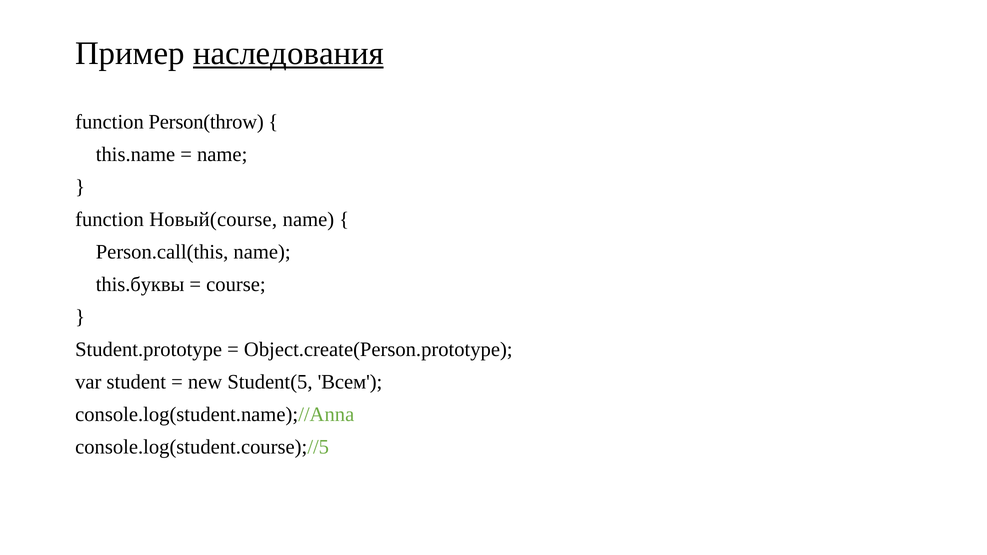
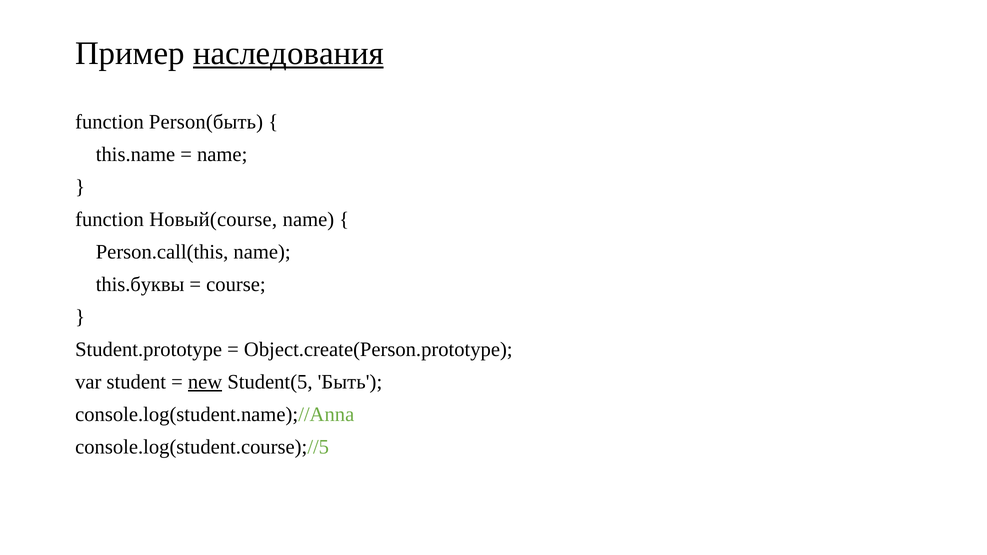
Person(throw: Person(throw -> Person(быть (206, 122)
new underline: none -> present (205, 382)
Всем: Всем -> Быть (350, 382)
